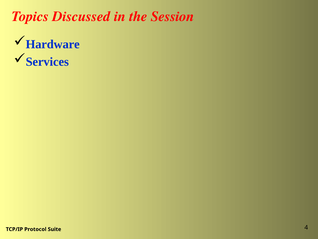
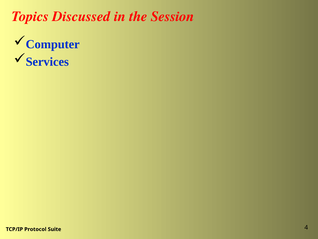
Hardware: Hardware -> Computer (53, 44)
